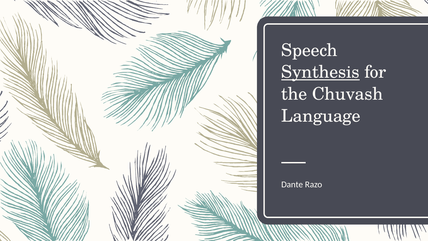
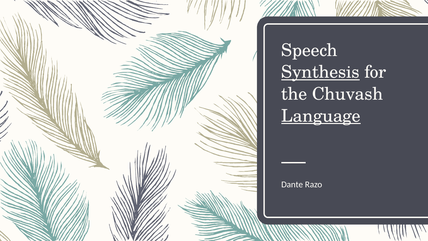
Language underline: none -> present (321, 116)
